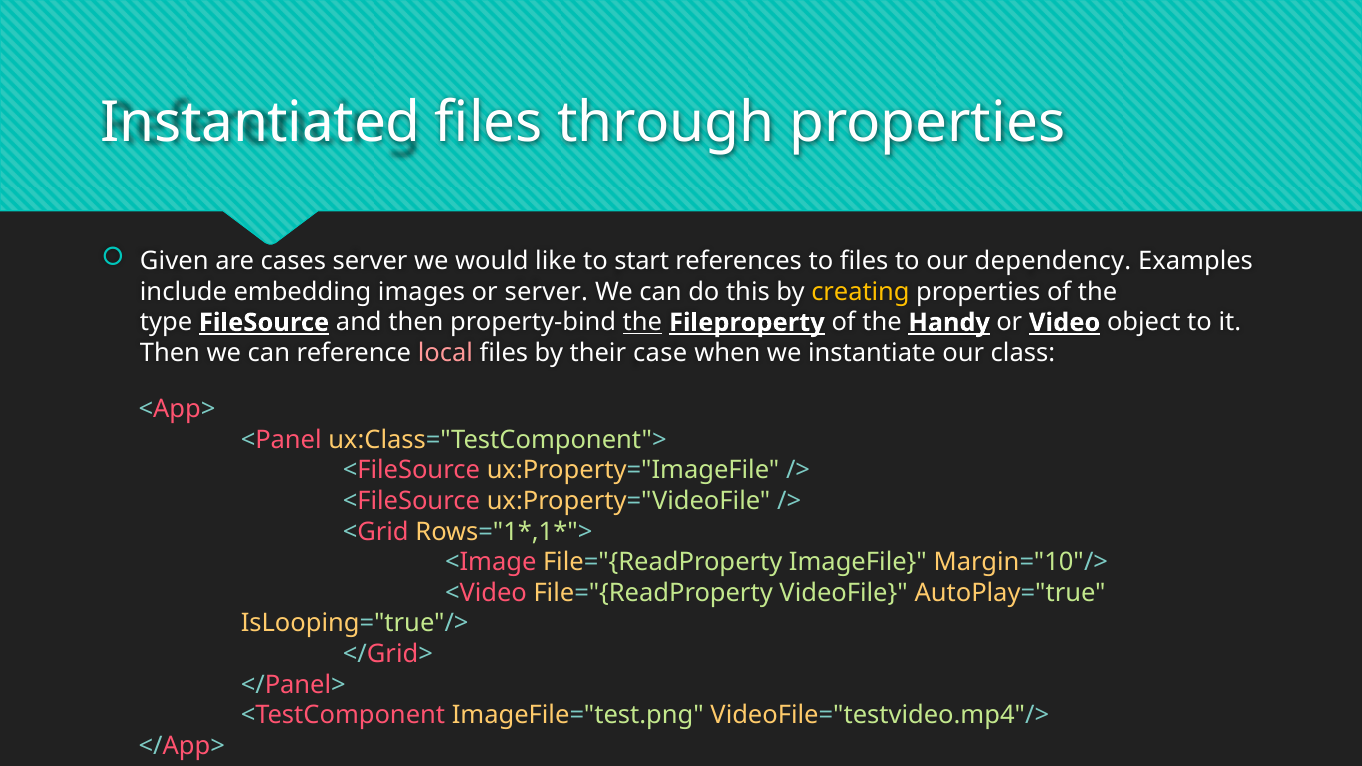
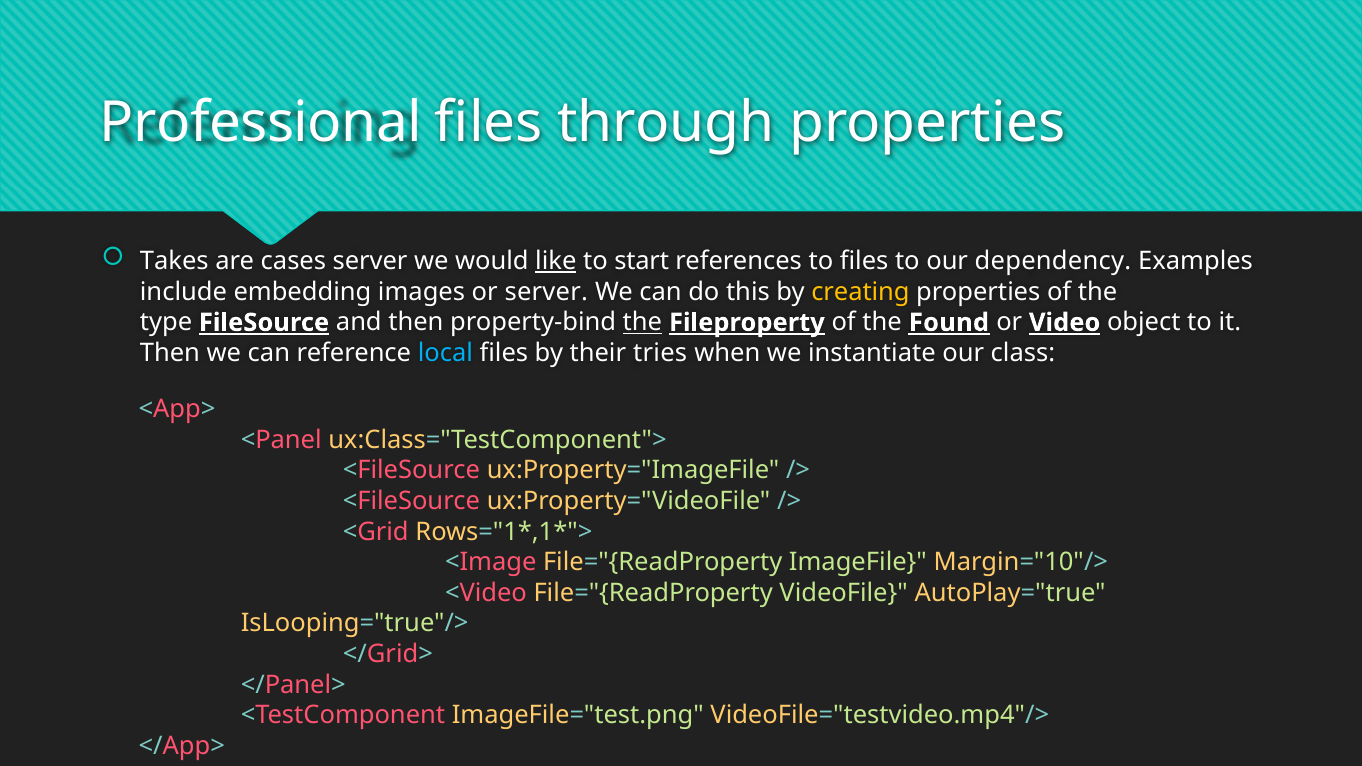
Instantiated: Instantiated -> Professional (261, 123)
Given: Given -> Takes (174, 261)
like underline: none -> present (556, 261)
Handy: Handy -> Found (949, 323)
local colour: pink -> light blue (445, 353)
case: case -> tries (660, 353)
